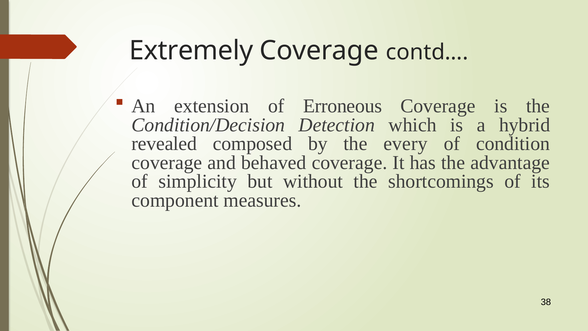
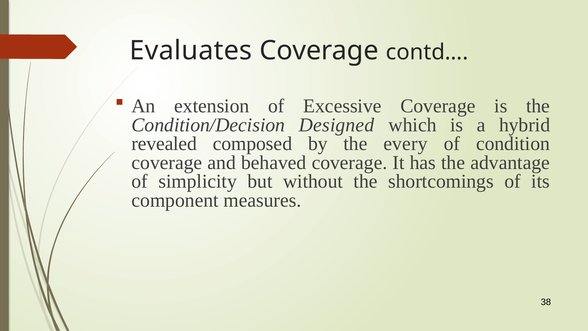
Extremely: Extremely -> Evaluates (191, 50)
Erroneous: Erroneous -> Excessive (342, 106)
Detection: Detection -> Designed (337, 125)
